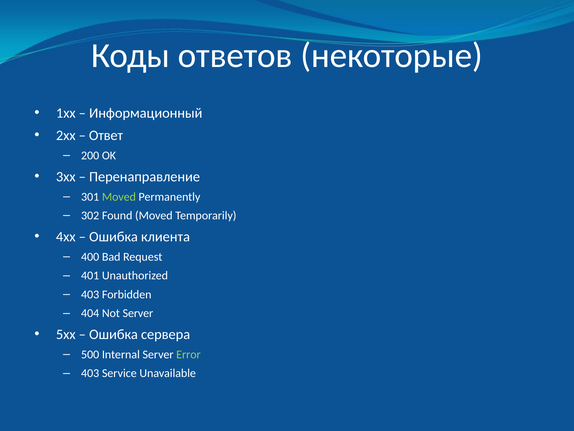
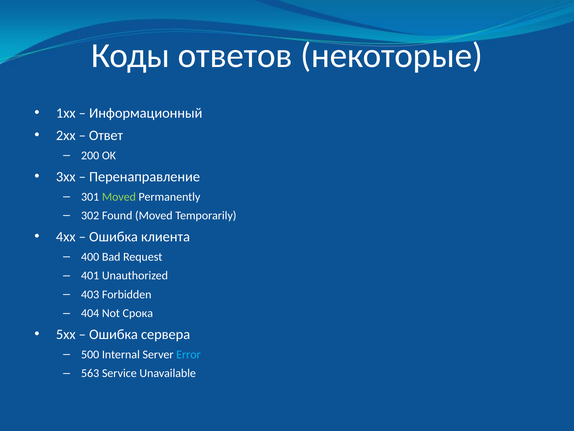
Not Server: Server -> Срока (138, 313)
Error colour: light green -> light blue (188, 354)
403: 403 -> 563 (90, 373)
